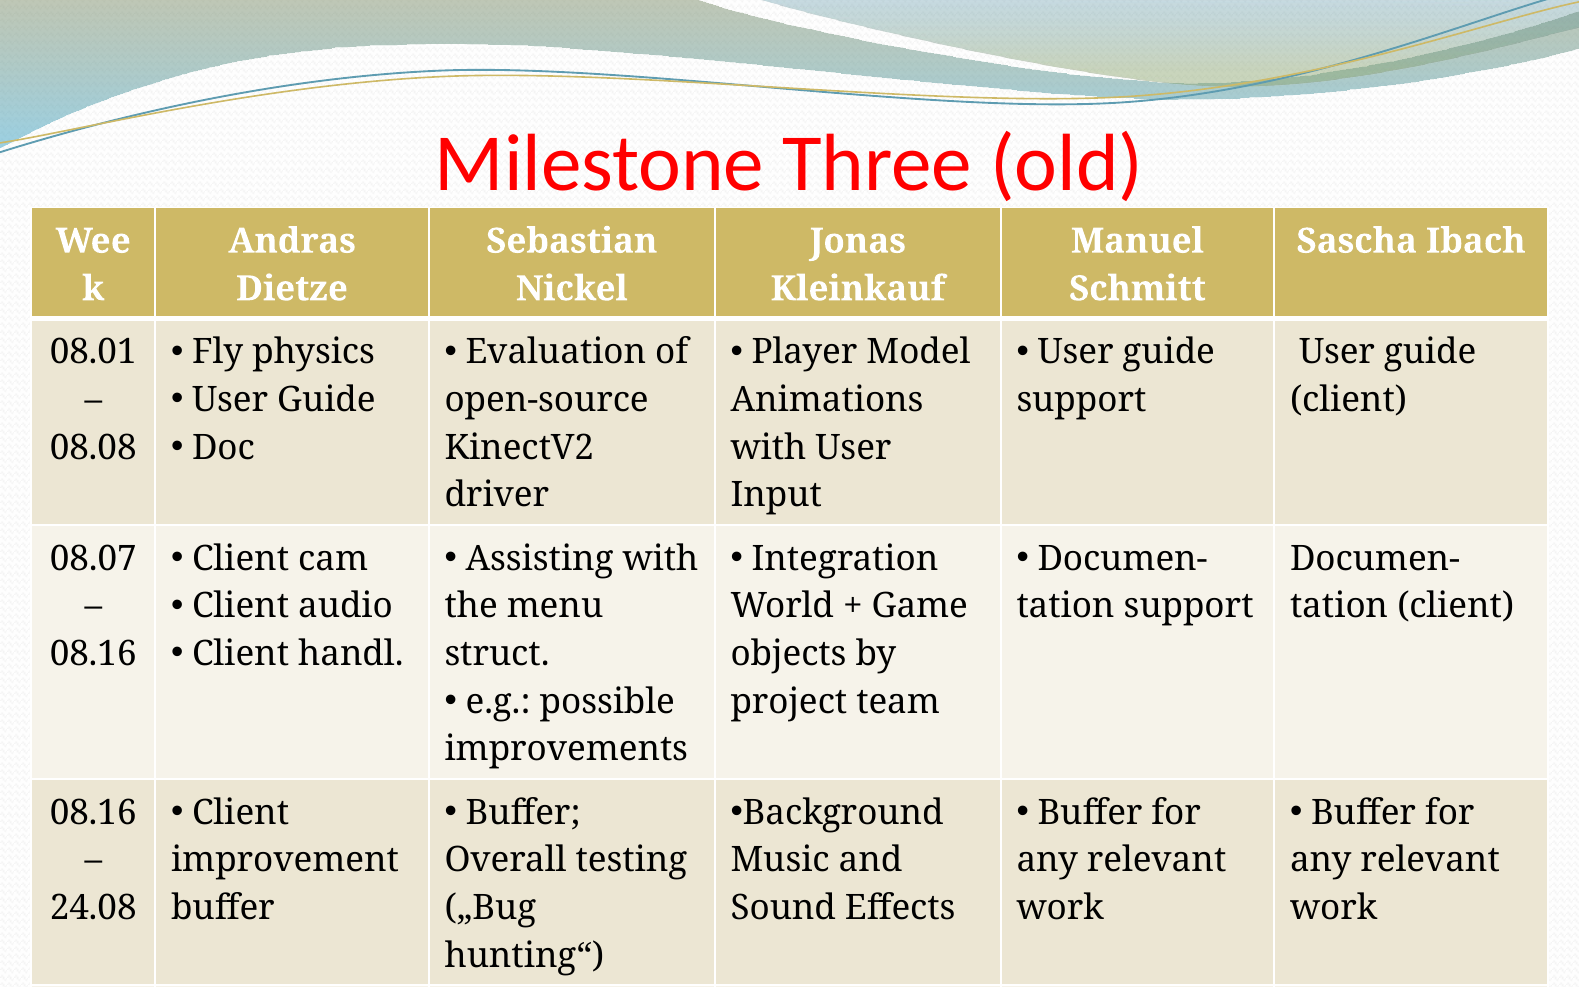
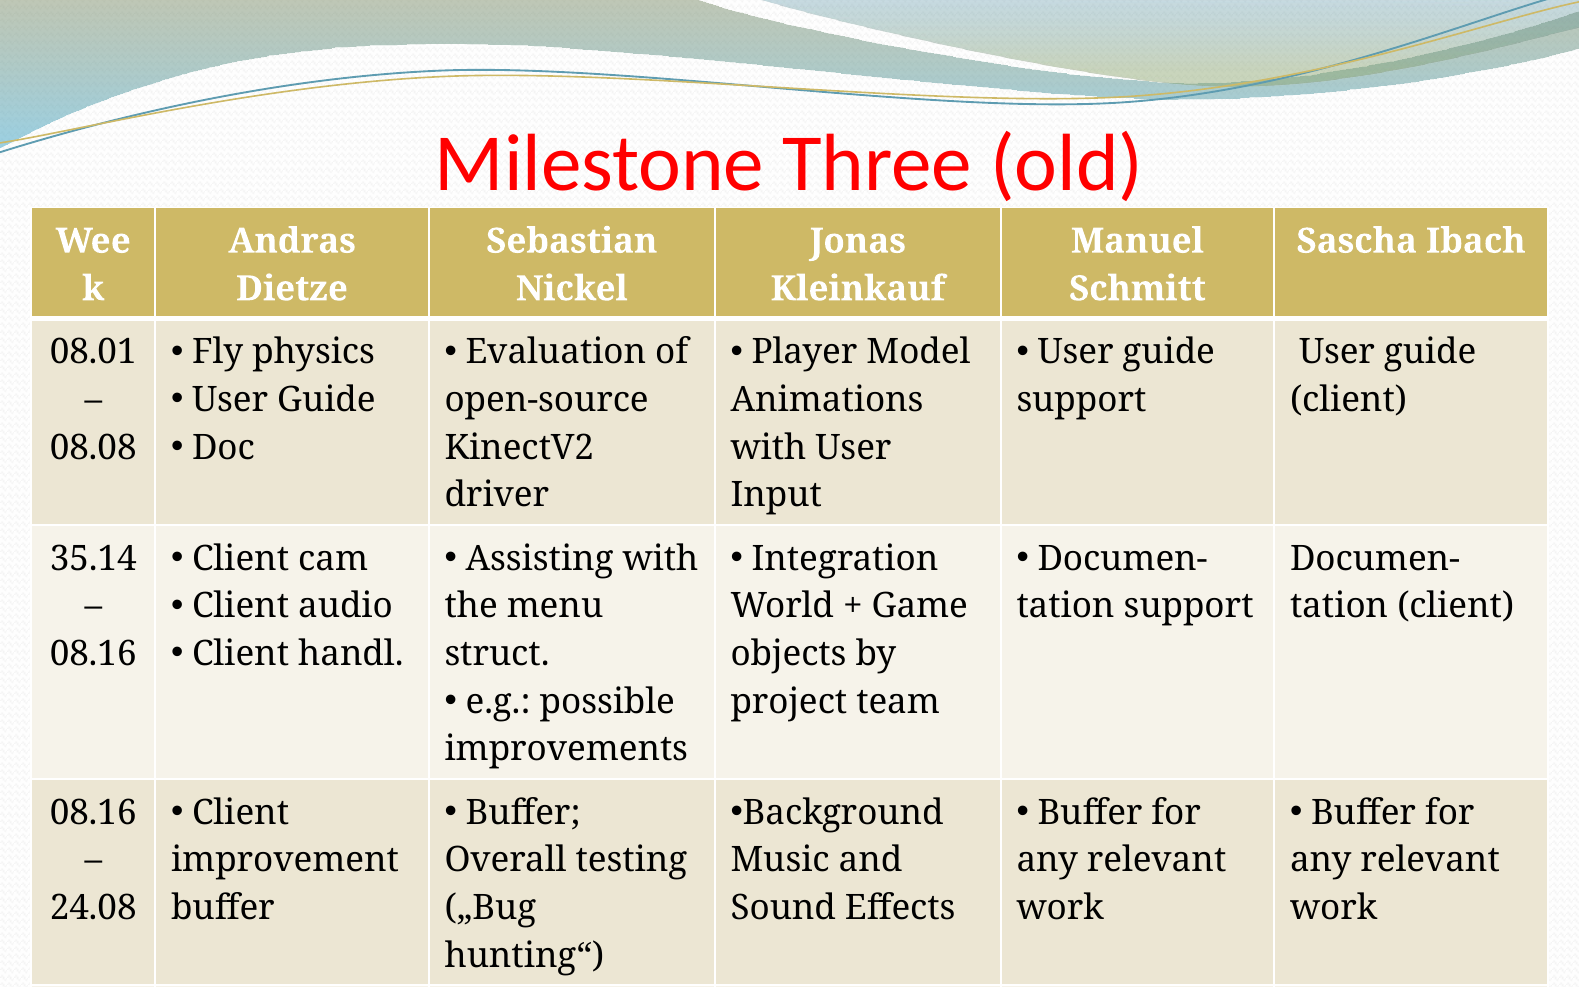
08.07: 08.07 -> 35.14 (93, 559)
